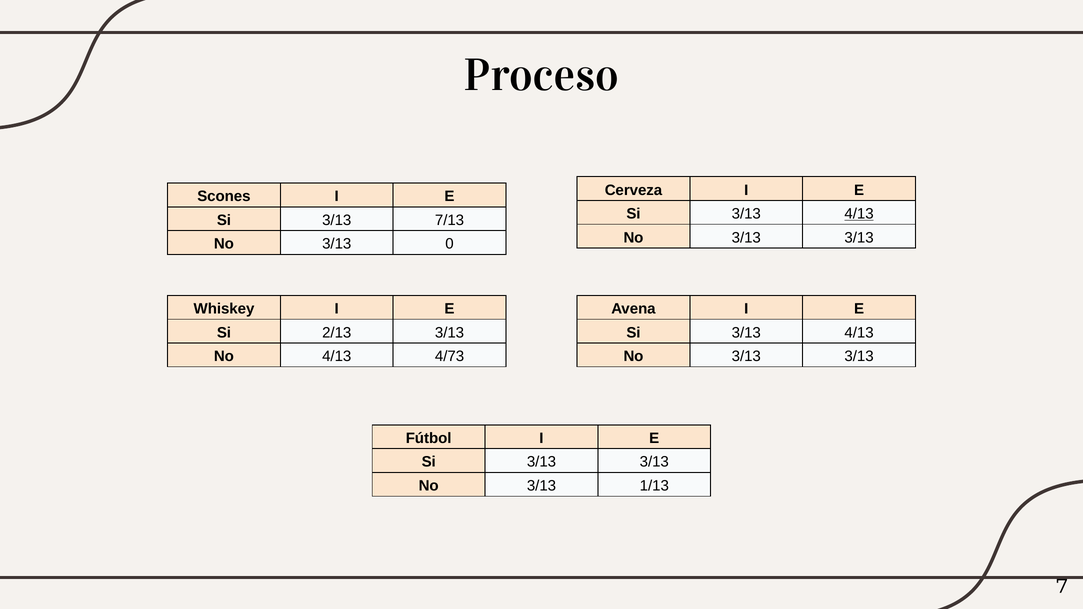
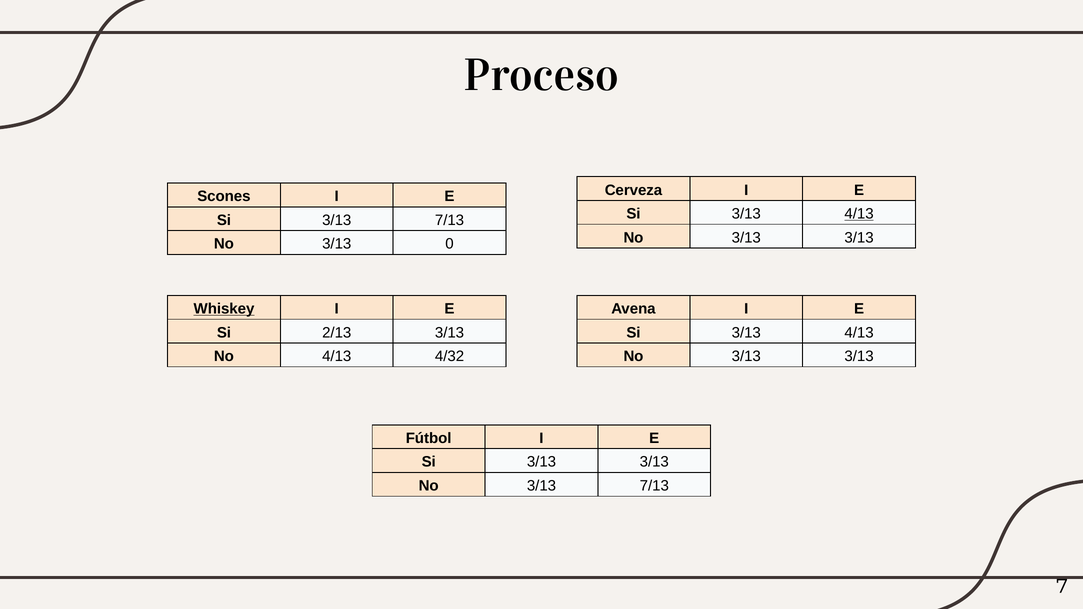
Whiskey underline: none -> present (224, 309)
4/73: 4/73 -> 4/32 (450, 356)
No 3/13 1/13: 1/13 -> 7/13 (654, 486)
